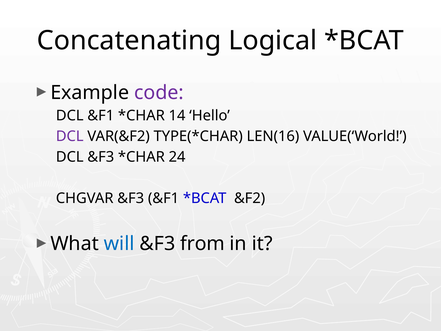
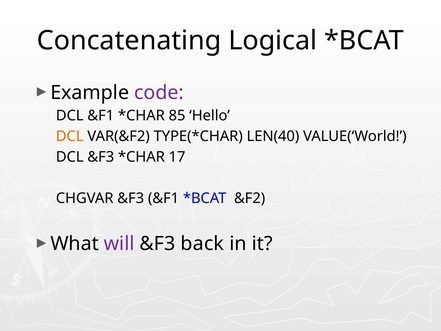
14: 14 -> 85 (177, 116)
DCL colour: purple -> orange (70, 136)
LEN(16: LEN(16 -> LEN(40 (273, 136)
24: 24 -> 17 (177, 157)
will colour: blue -> purple (119, 243)
from: from -> back (202, 243)
